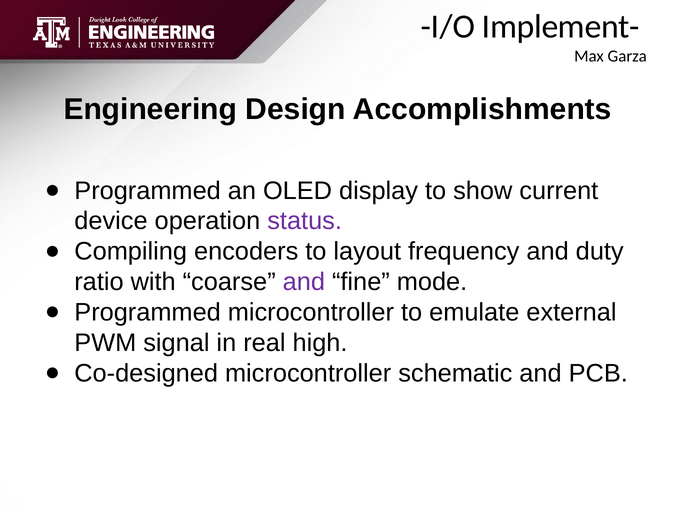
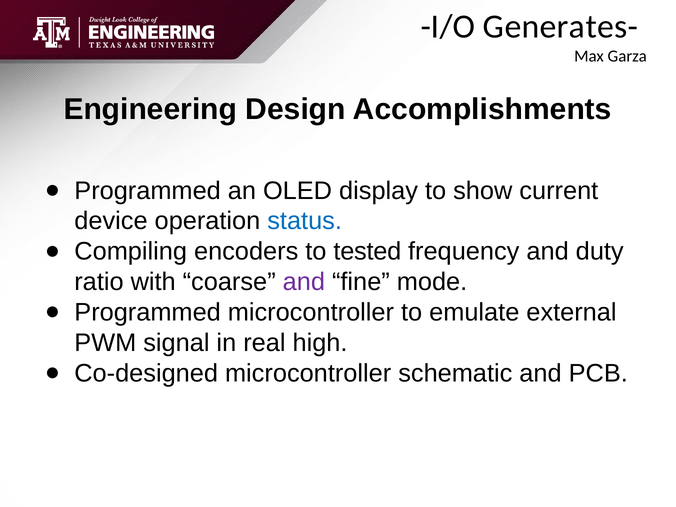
Implement-: Implement- -> Generates- (561, 27)
status colour: purple -> blue (305, 221)
layout: layout -> tested (367, 252)
